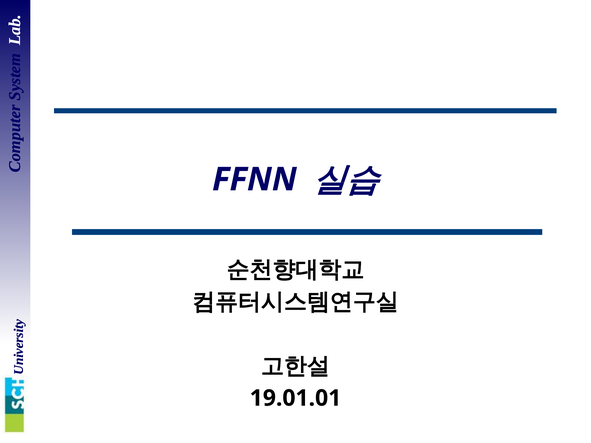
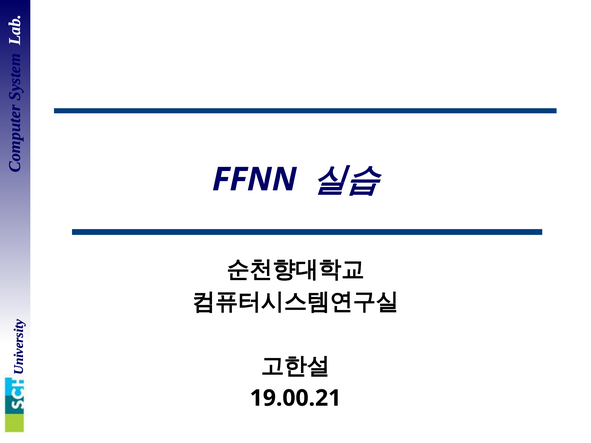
19.01.01: 19.01.01 -> 19.00.21 (296, 398)
